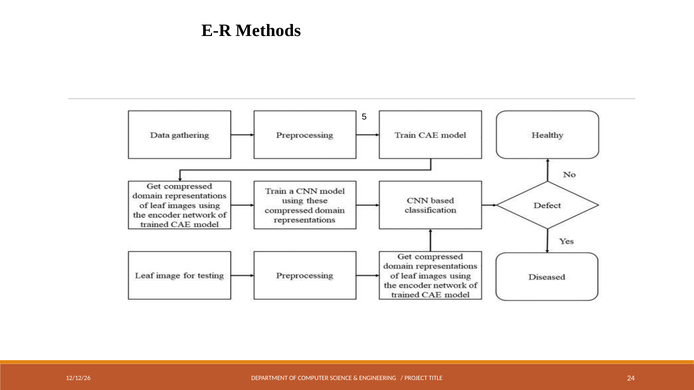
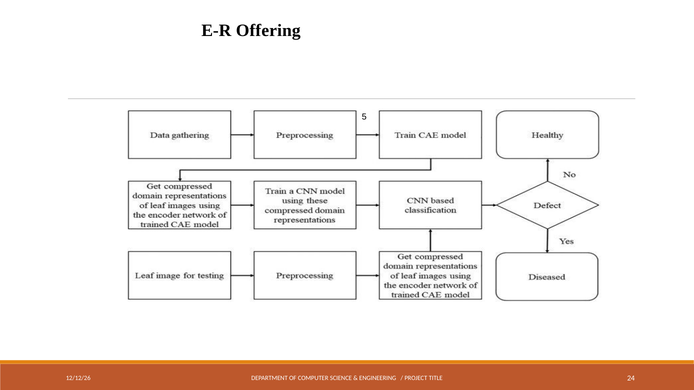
Methods: Methods -> Offering (268, 30)
